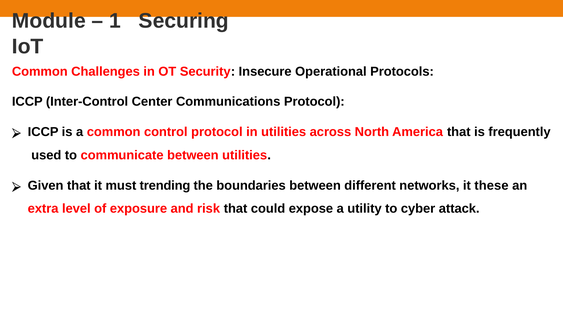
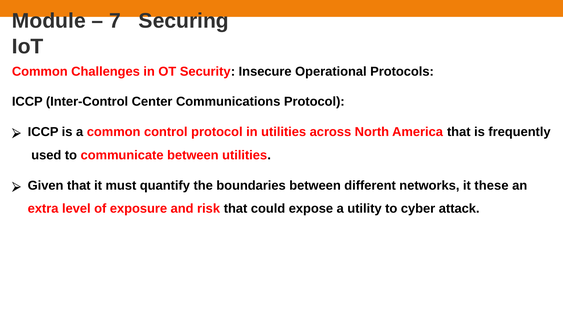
1: 1 -> 7 (115, 21)
trending: trending -> quantify (165, 185)
